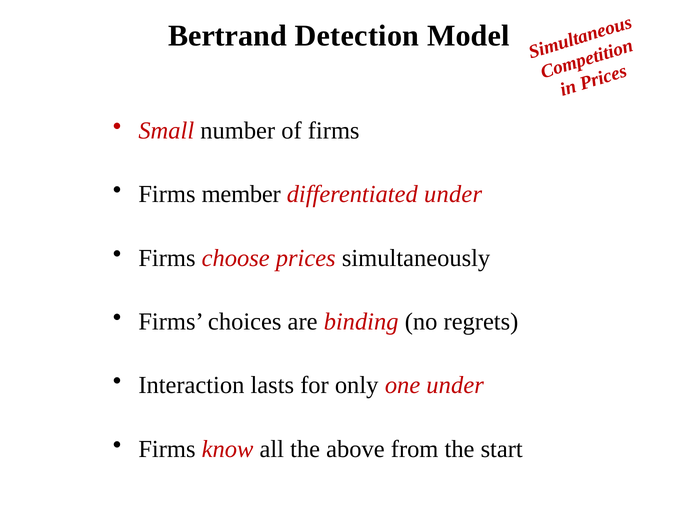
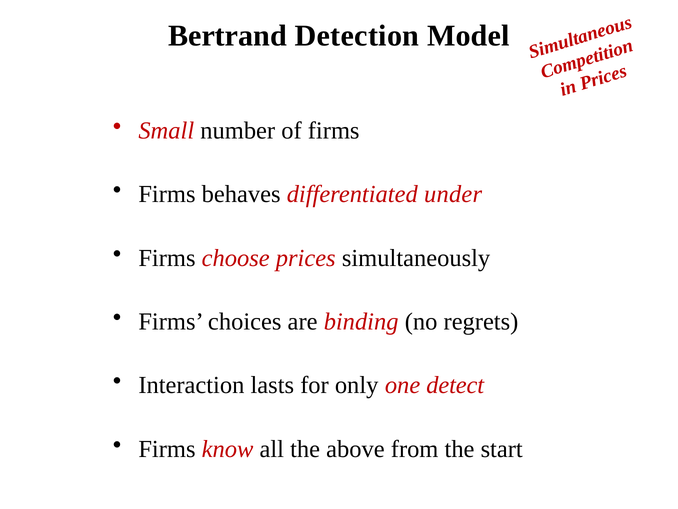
member: member -> behaves (241, 194)
one under: under -> detect (455, 385)
